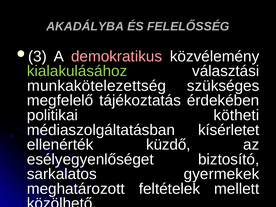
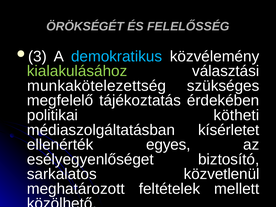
AKADÁLYBA: AKADÁLYBA -> ÖRÖKSÉGÉT (85, 26)
demokratikus colour: pink -> light blue (117, 56)
küzdő: küzdő -> egyes (168, 145)
gyermekek: gyermekek -> közvetlenül (222, 174)
